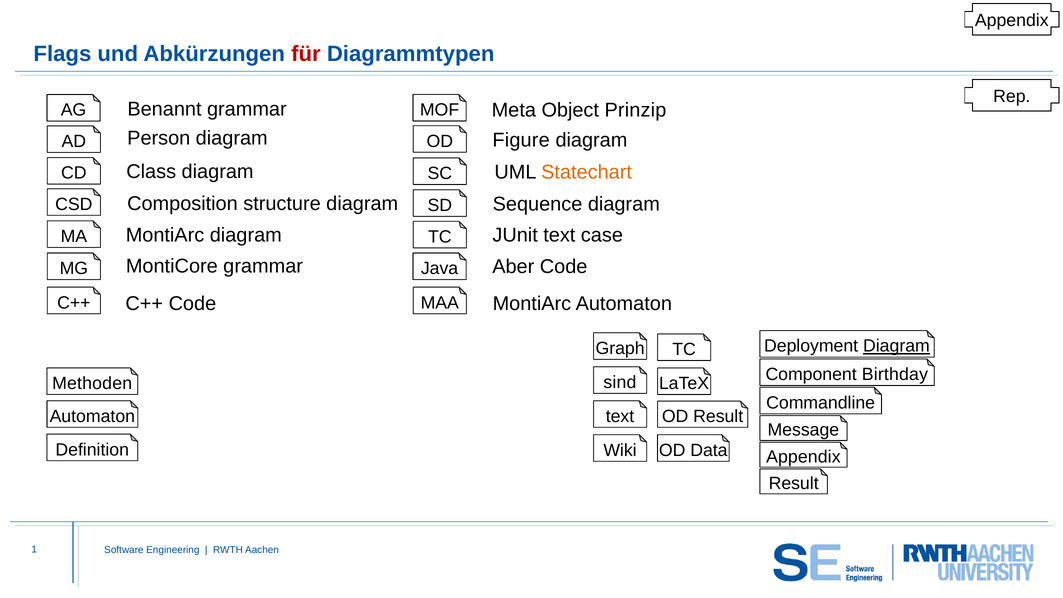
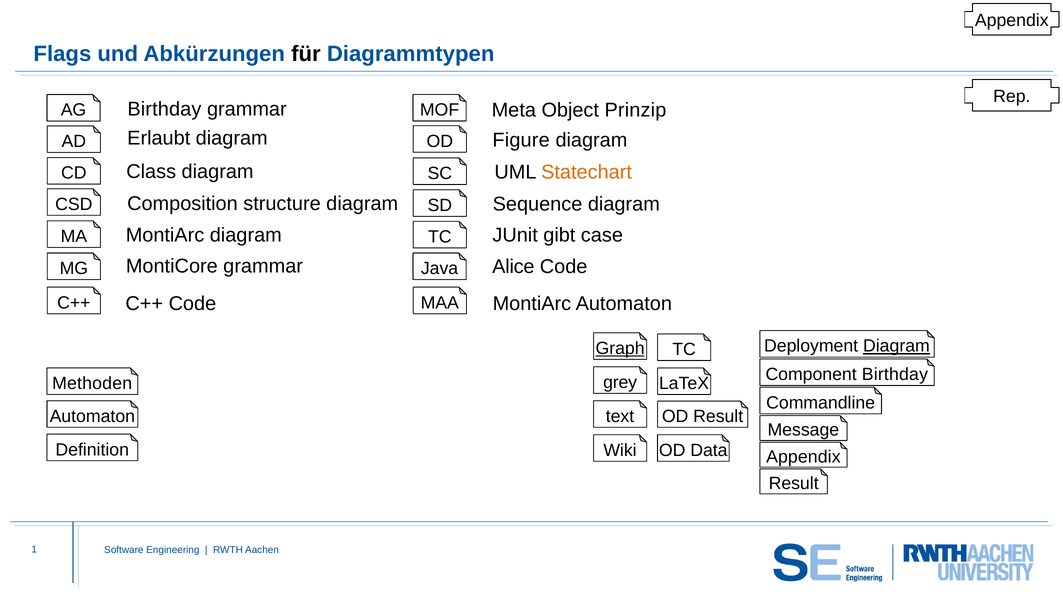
für colour: red -> black (306, 54)
AG Benannt: Benannt -> Birthday (164, 109)
Person: Person -> Erlaubt (159, 138)
JUnit text: text -> gibt (559, 235)
Aber: Aber -> Alice (513, 267)
Graph underline: none -> present (620, 348)
sind: sind -> grey (620, 382)
